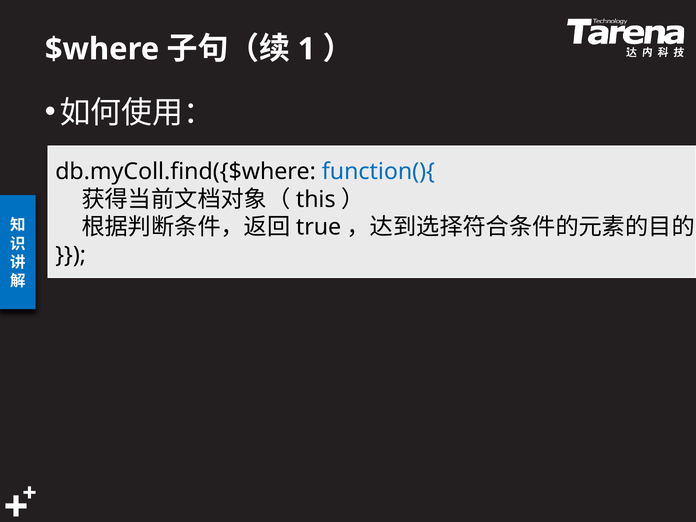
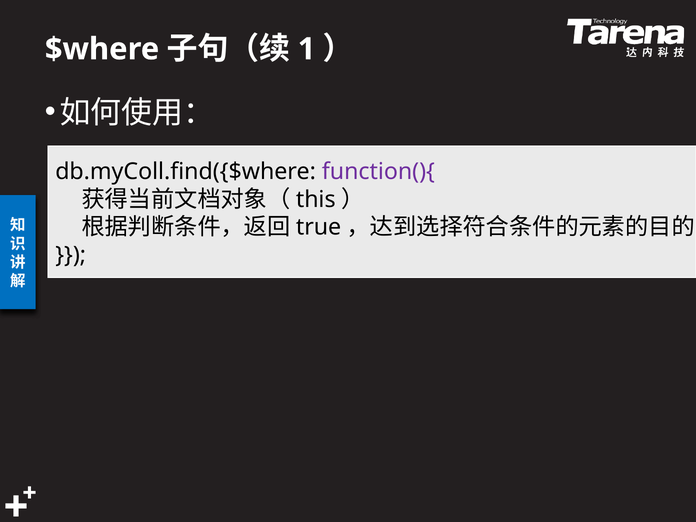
function(){ colour: blue -> purple (378, 172)
